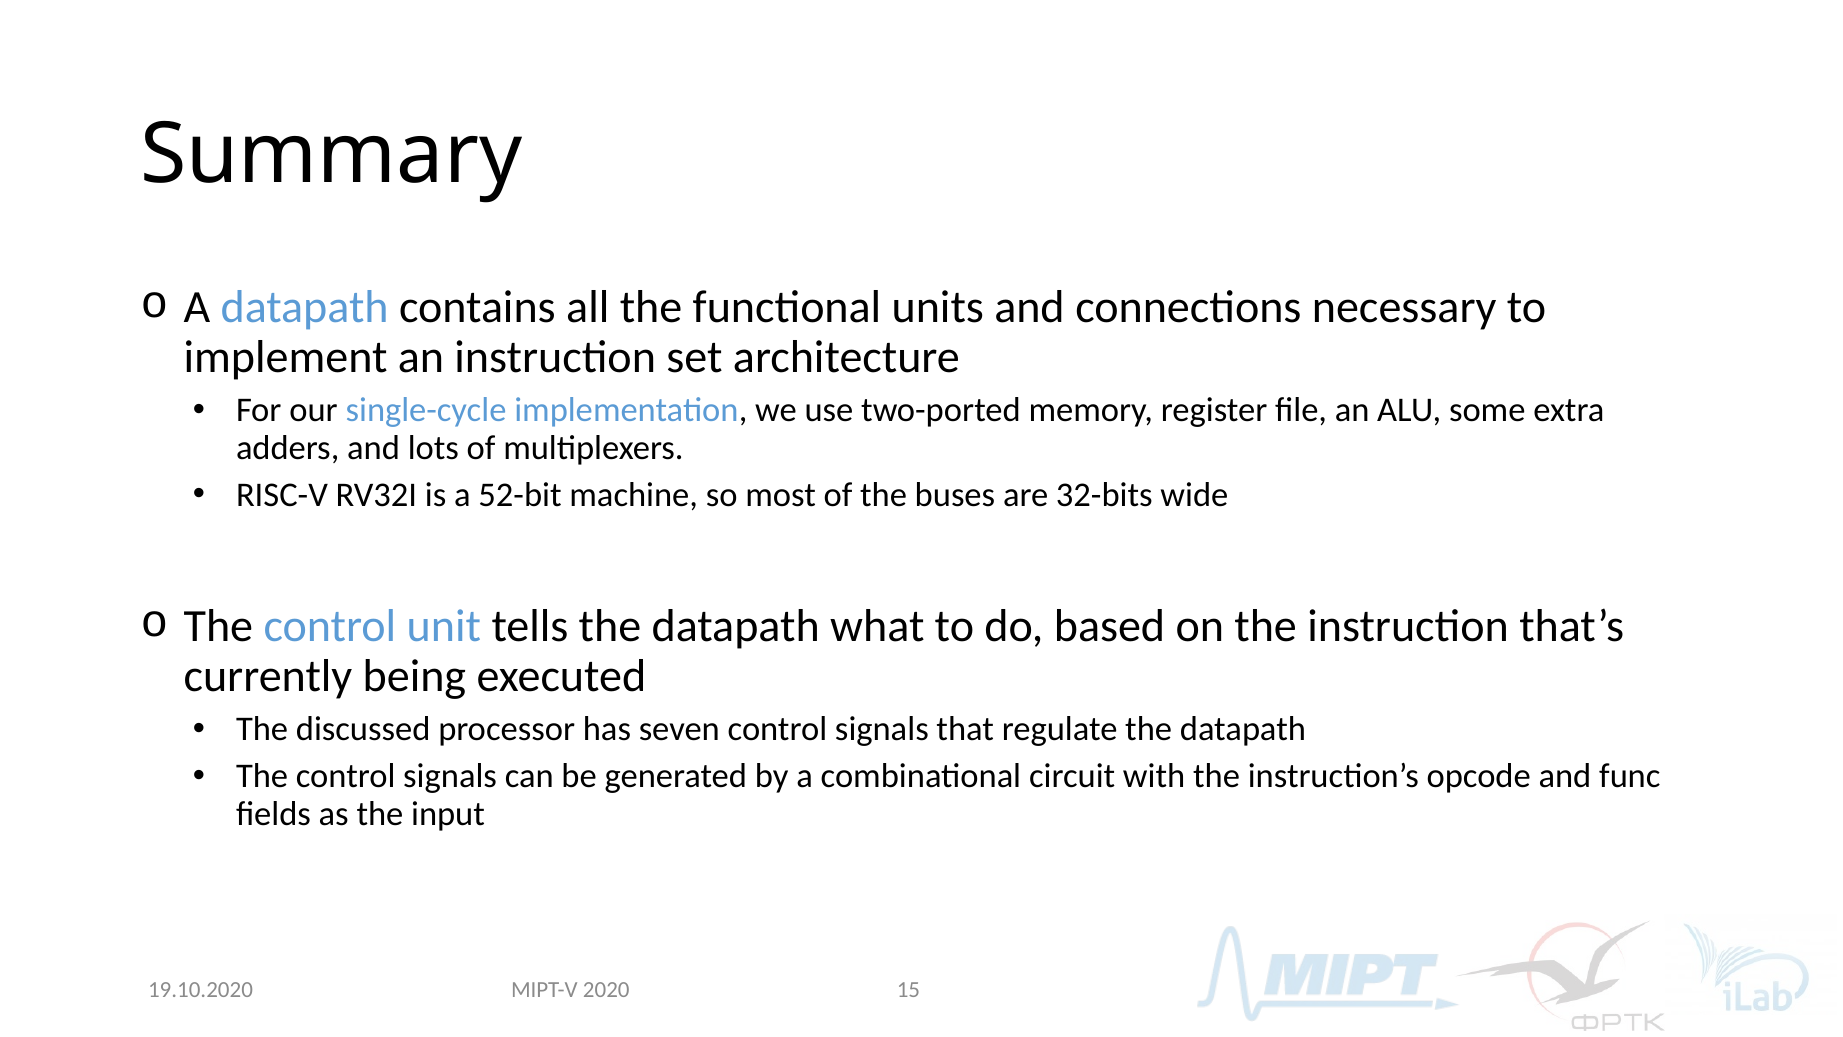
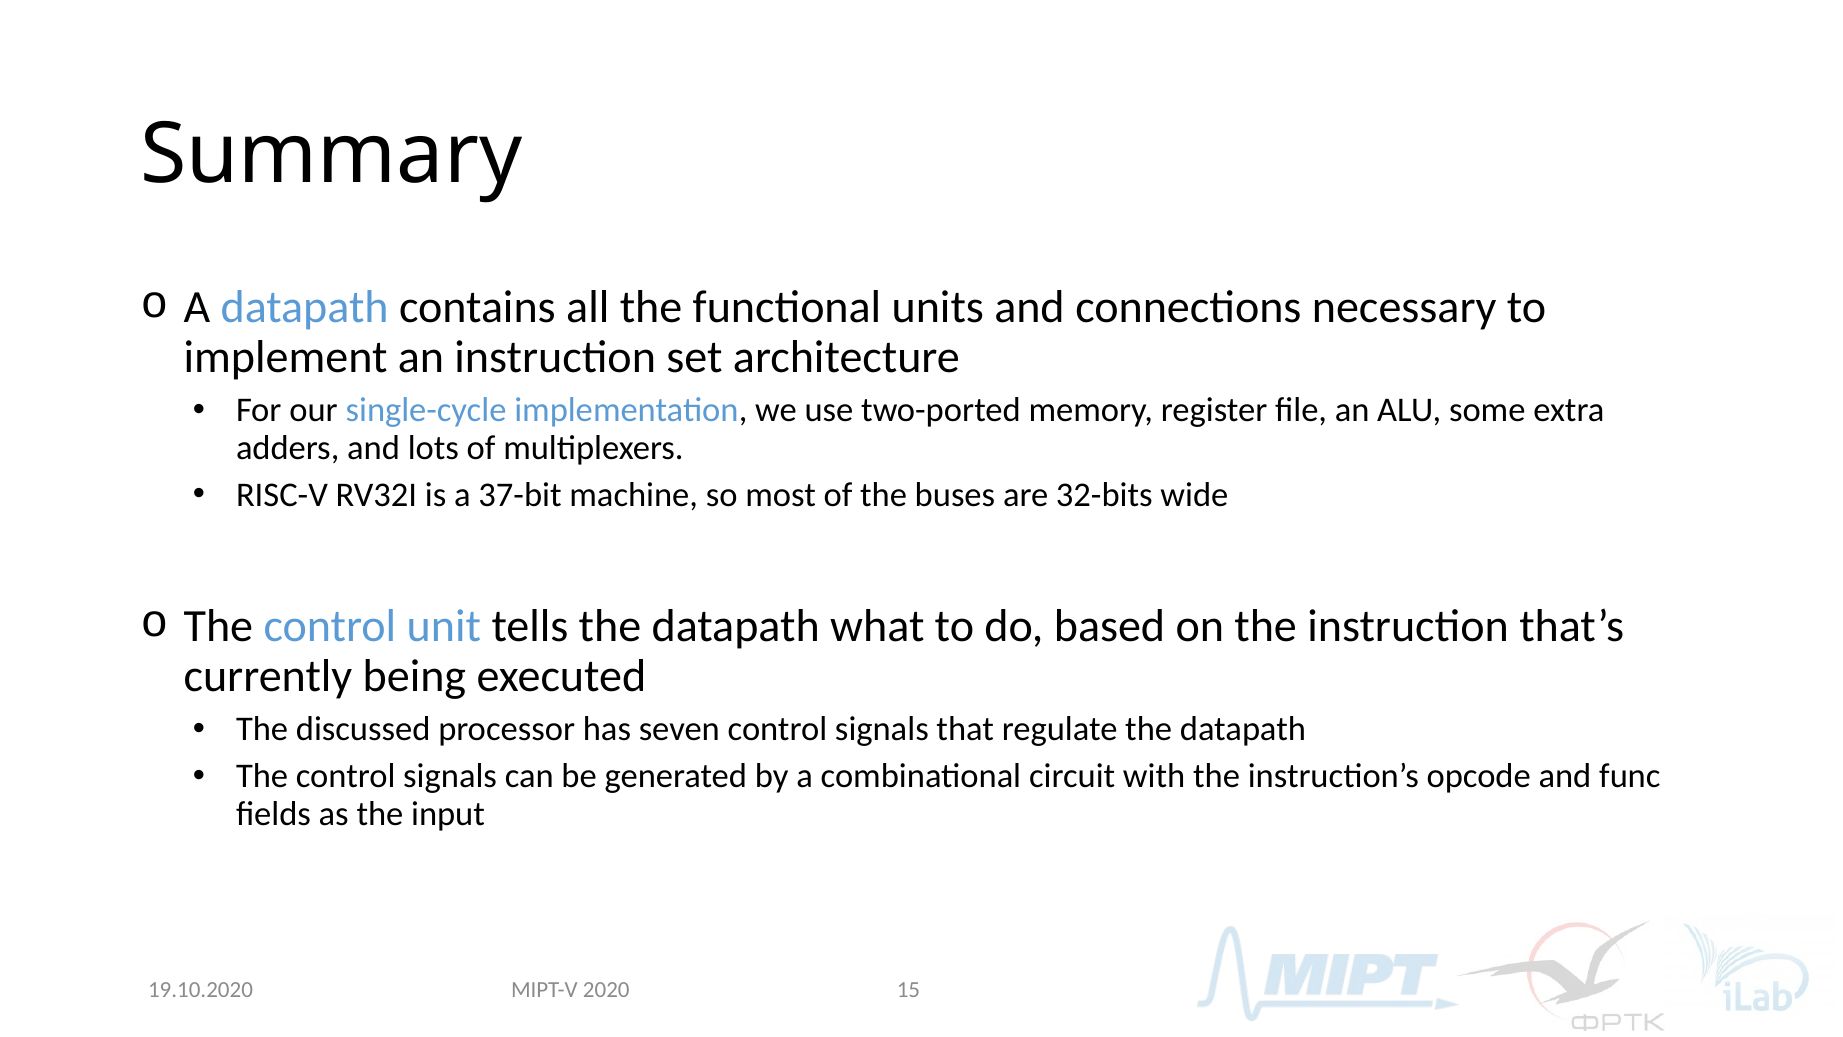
52-bit: 52-bit -> 37-bit (520, 495)
